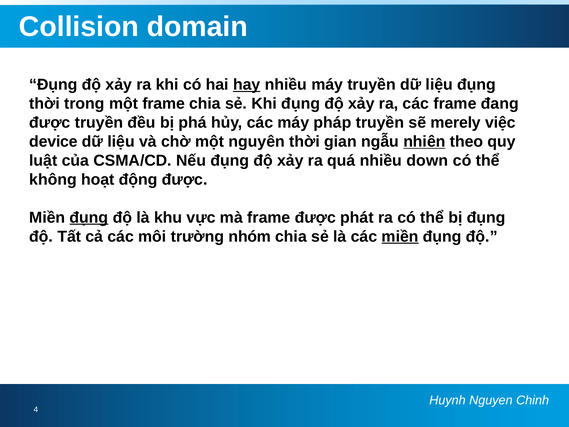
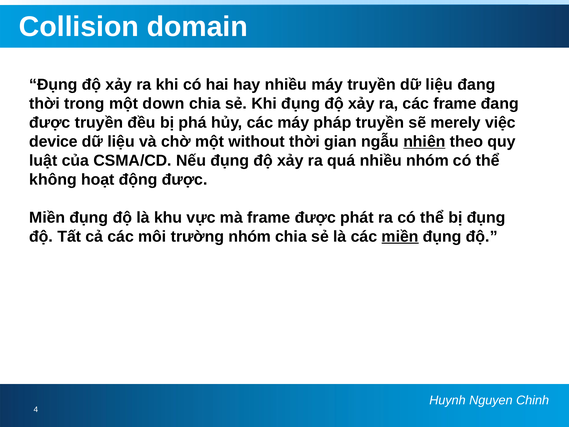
hay underline: present -> none (247, 85)
liệu đụng: đụng -> đang (477, 85)
một frame: frame -> down (163, 103)
nguyên: nguyên -> without (257, 141)
nhiều down: down -> nhóm (427, 160)
đụng underline: present -> none (89, 217)
